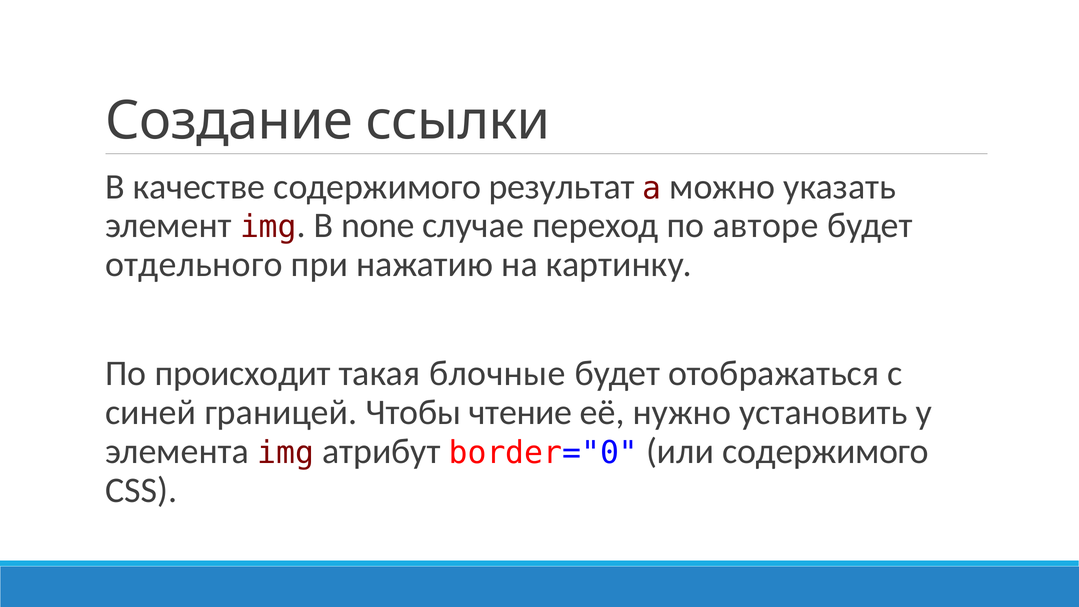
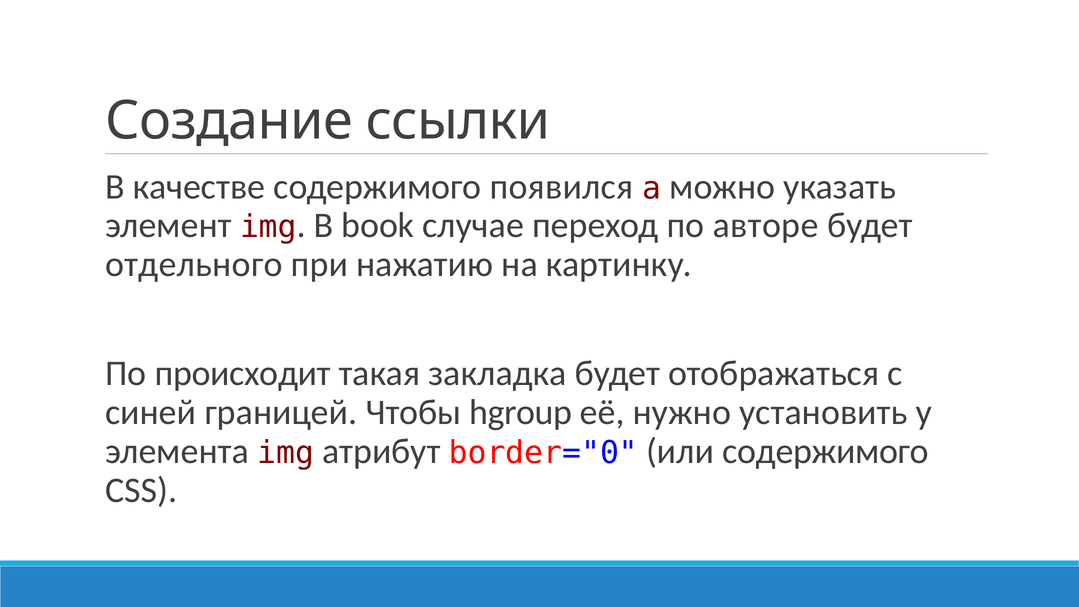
результат: результат -> появился (561, 187)
none: none -> book (378, 225)
блочные: блочные -> закладка (497, 374)
чтение: чтение -> hgroup (521, 412)
